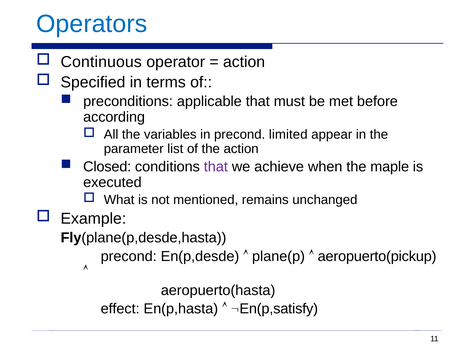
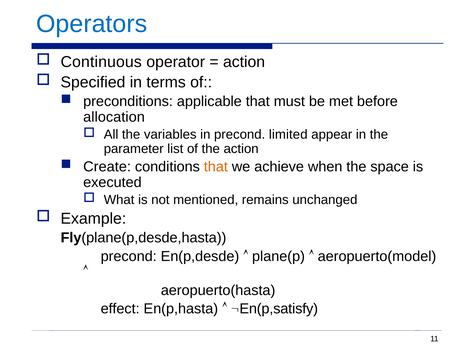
according: according -> allocation (114, 117)
Closed: Closed -> Create (107, 166)
that colour: purple -> orange (216, 166)
maple: maple -> space (390, 166)
aeropuerto(pickup: aeropuerto(pickup -> aeropuerto(model (377, 256)
